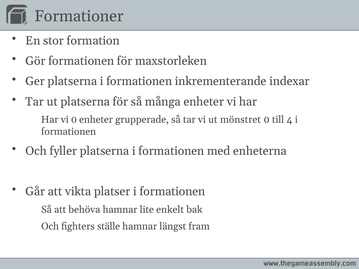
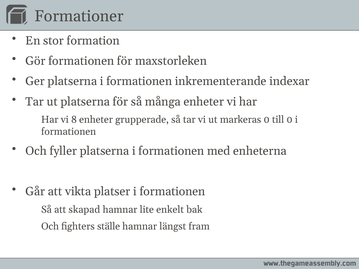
vi 0: 0 -> 8 (74, 120)
mönstret: mönstret -> markeras (241, 120)
till 4: 4 -> 0 (290, 120)
behöva: behöva -> skapad (84, 210)
